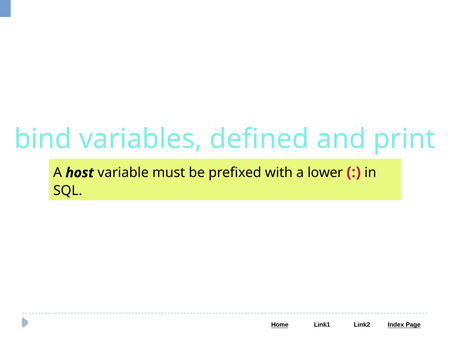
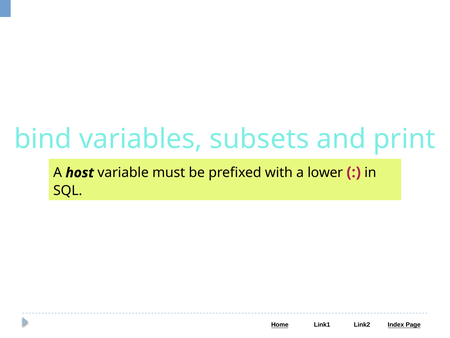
defined: defined -> subsets (259, 139)
